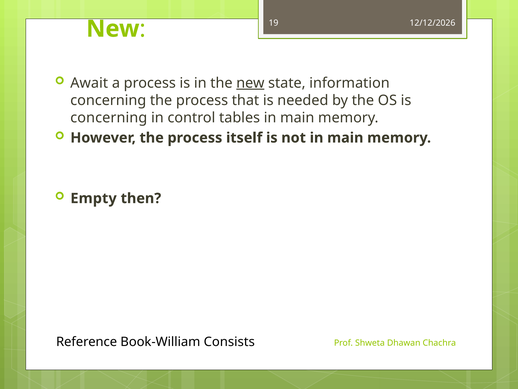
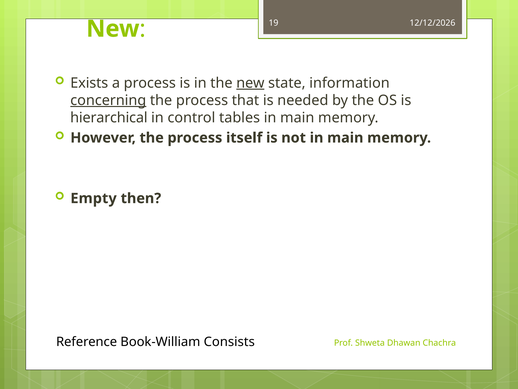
Await: Await -> Exists (89, 83)
concerning underline: none -> present (108, 100)
concerning: concerning -> hierarchical (109, 117)
